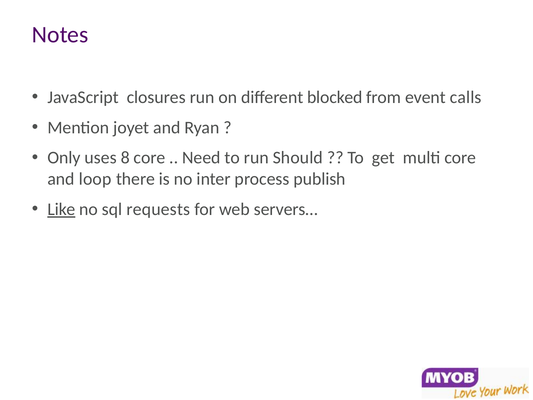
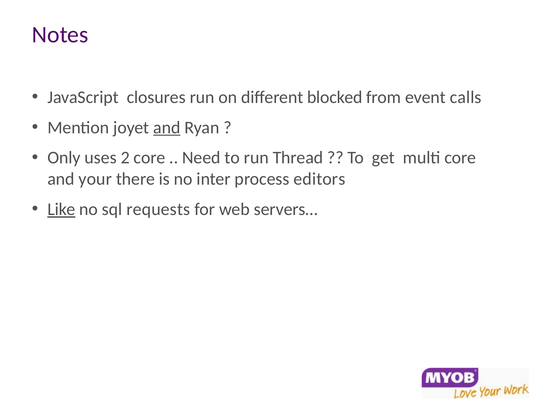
and underline: none -> present (167, 127)
8: 8 -> 2 (125, 158)
Should: Should -> Thread (298, 158)
loop: loop -> your (95, 179)
publish: publish -> editors (319, 179)
